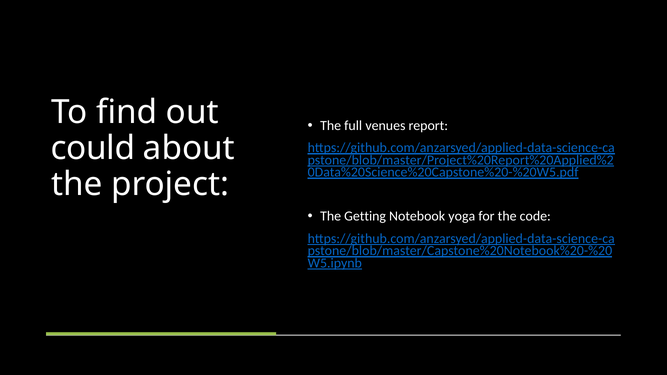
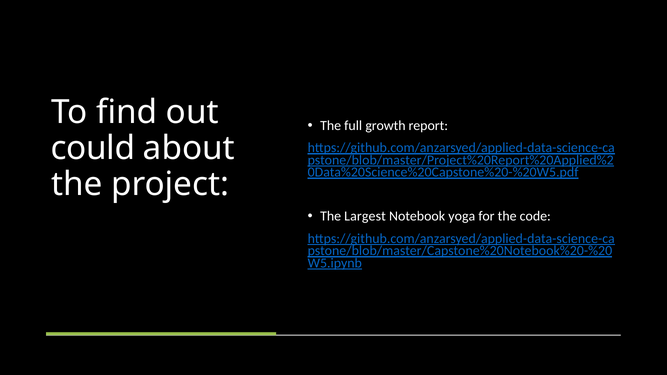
venues: venues -> growth (385, 126)
Getting: Getting -> Largest (365, 216)
